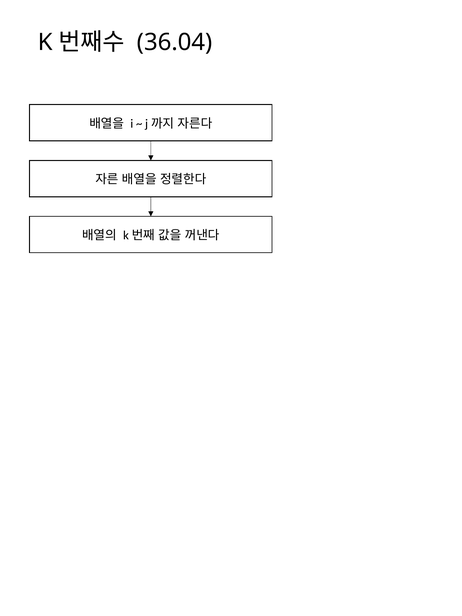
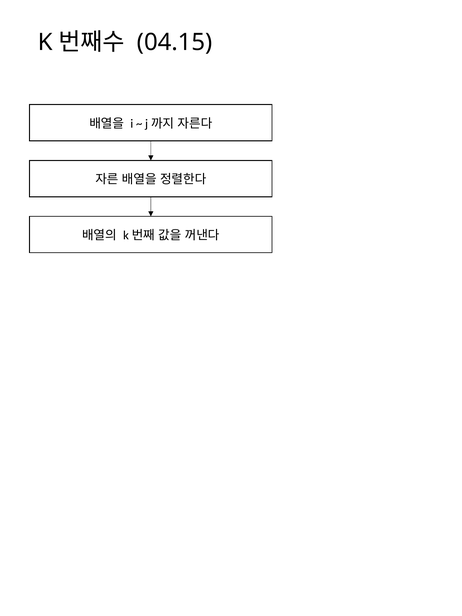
36.04: 36.04 -> 04.15 (175, 42)
